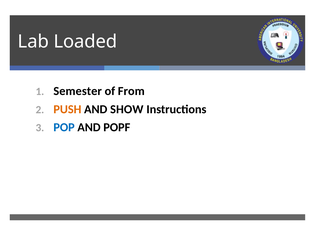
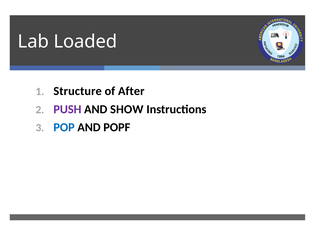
Semester: Semester -> Structure (78, 91)
From: From -> After (131, 91)
PUSH colour: orange -> purple (67, 109)
